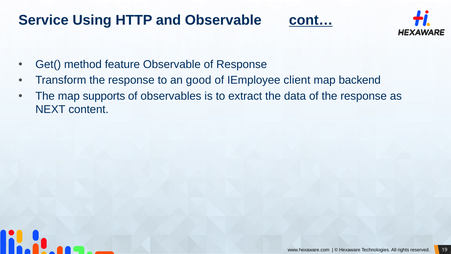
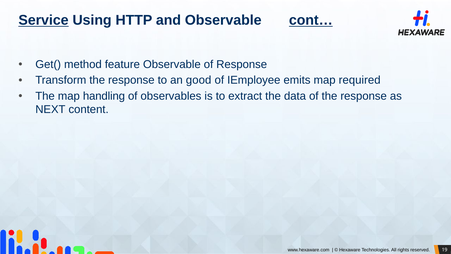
Service underline: none -> present (44, 20)
client: client -> emits (297, 80)
backend: backend -> required (360, 80)
supports: supports -> handling (104, 96)
